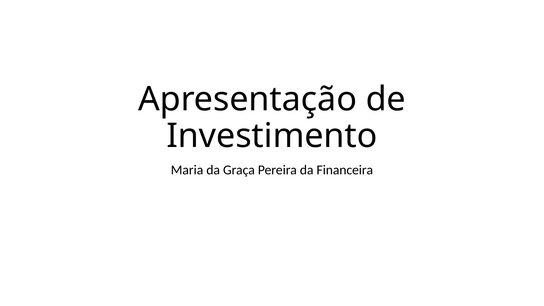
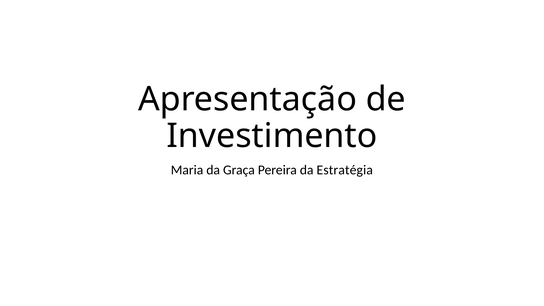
Financeira: Financeira -> Estratégia (345, 170)
